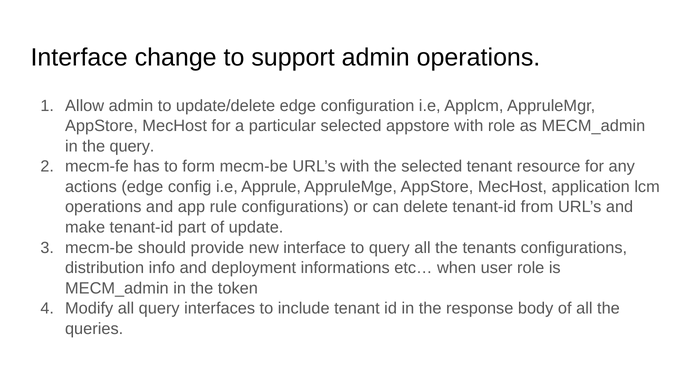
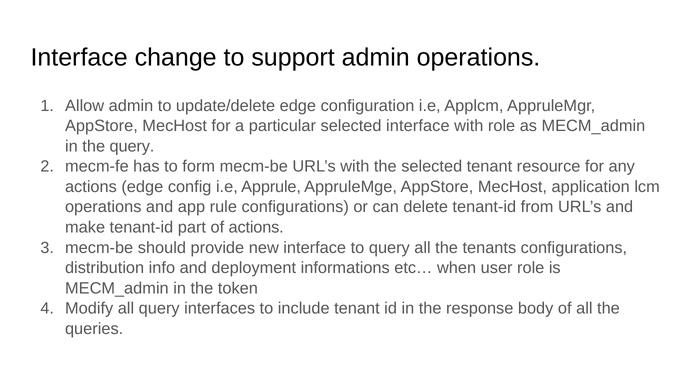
selected appstore: appstore -> interface (418, 126)
of update: update -> actions (256, 228)
